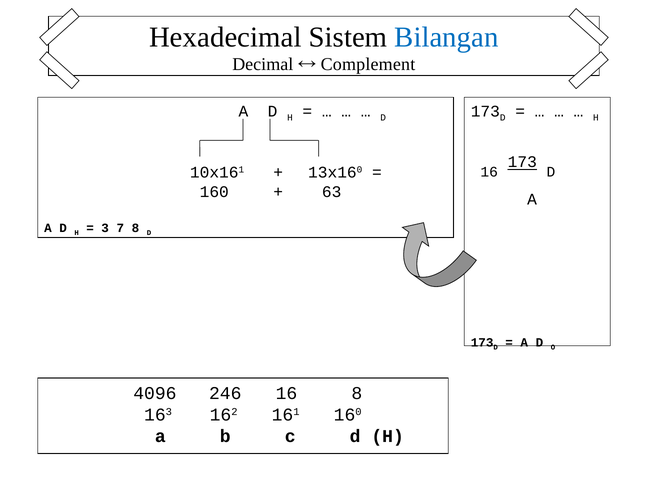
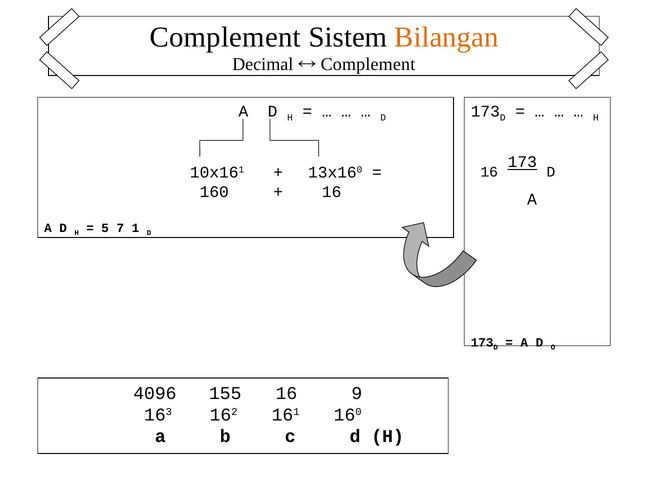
Hexadecimal: Hexadecimal -> Complement (225, 37)
Bilangan colour: blue -> orange (446, 37)
63: 63 -> 16 (332, 192)
3: 3 -> 5 (105, 228)
7 8: 8 -> 1 (135, 228)
246: 246 -> 155 (225, 393)
16 8: 8 -> 9 (357, 393)
